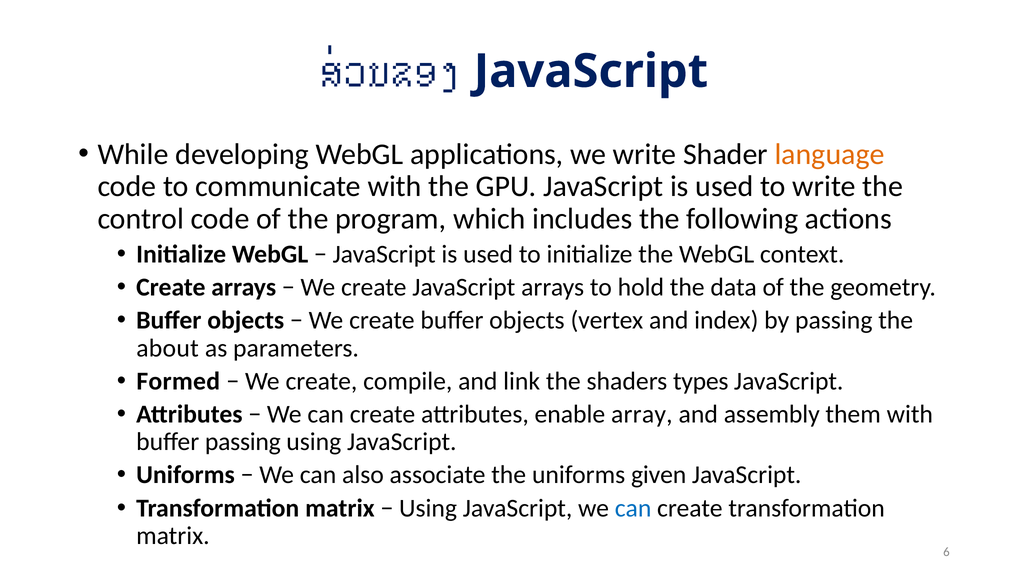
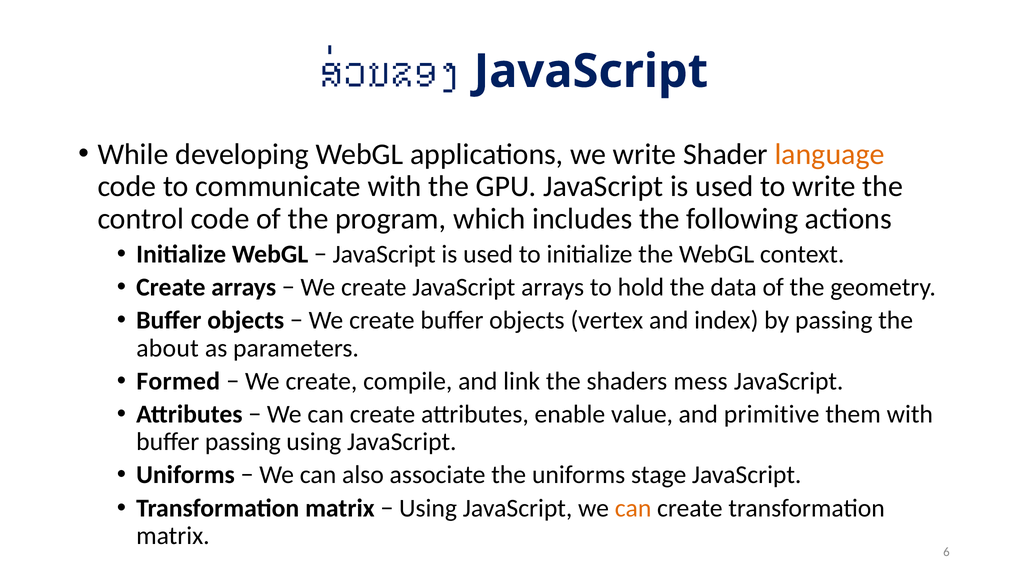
types: types -> mess (701, 381)
array: array -> value (642, 414)
assembly: assembly -> primitive (772, 414)
given: given -> stage (659, 475)
can colour: blue -> orange (633, 508)
